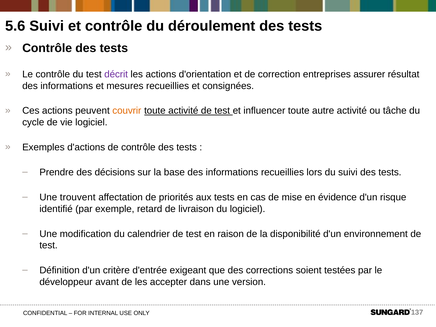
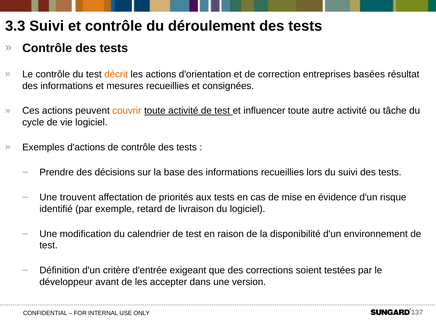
5.6: 5.6 -> 3.3 (15, 26)
décrit colour: purple -> orange (116, 74)
assurer: assurer -> basées (369, 74)
